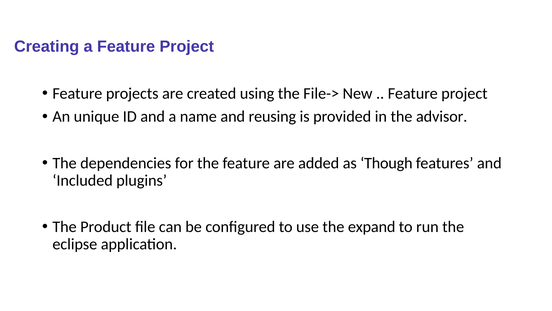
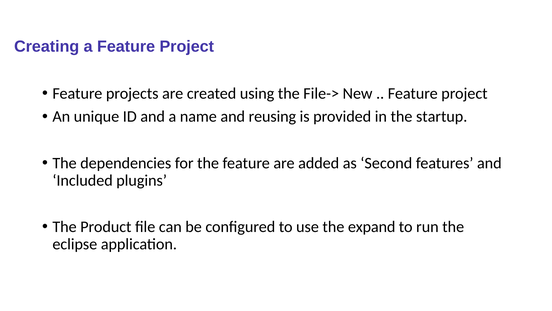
advisor: advisor -> startup (442, 116)
Though: Though -> Second (386, 163)
